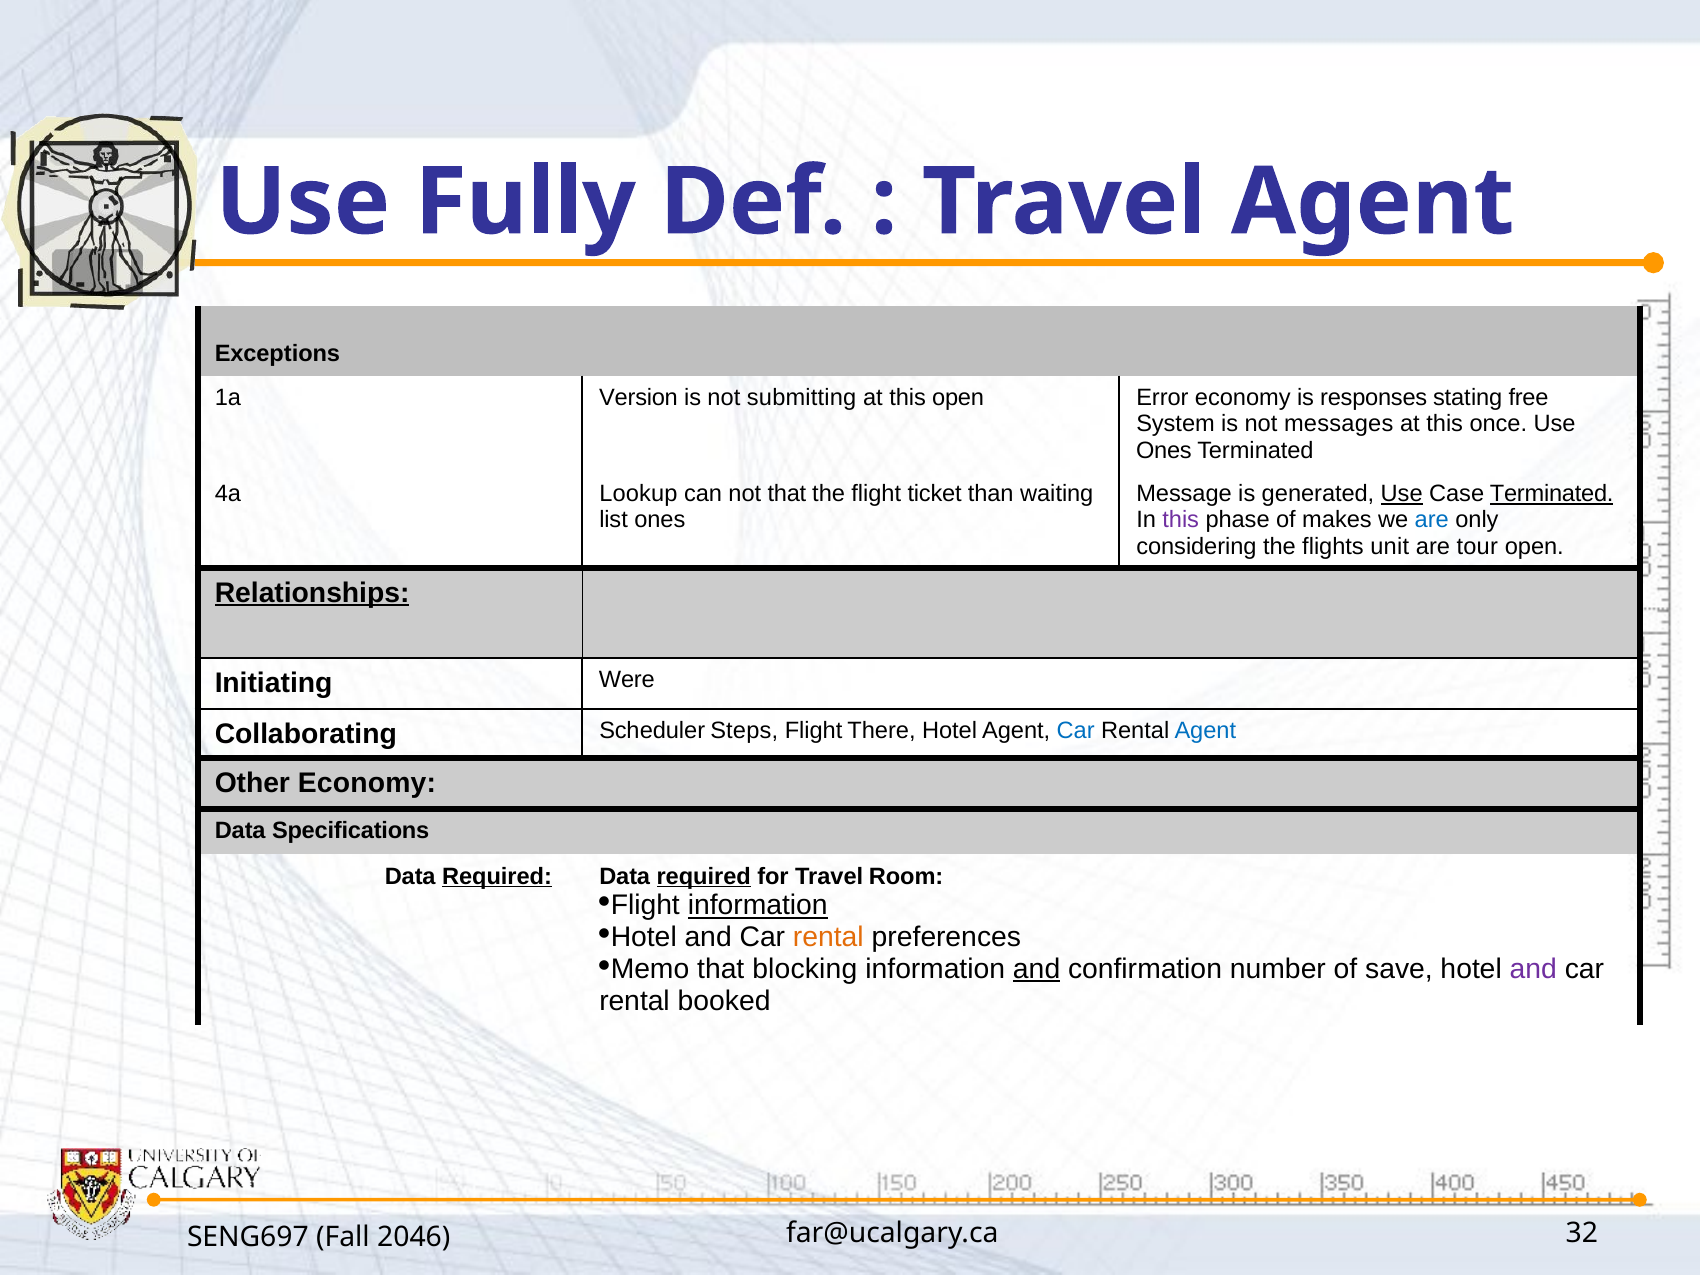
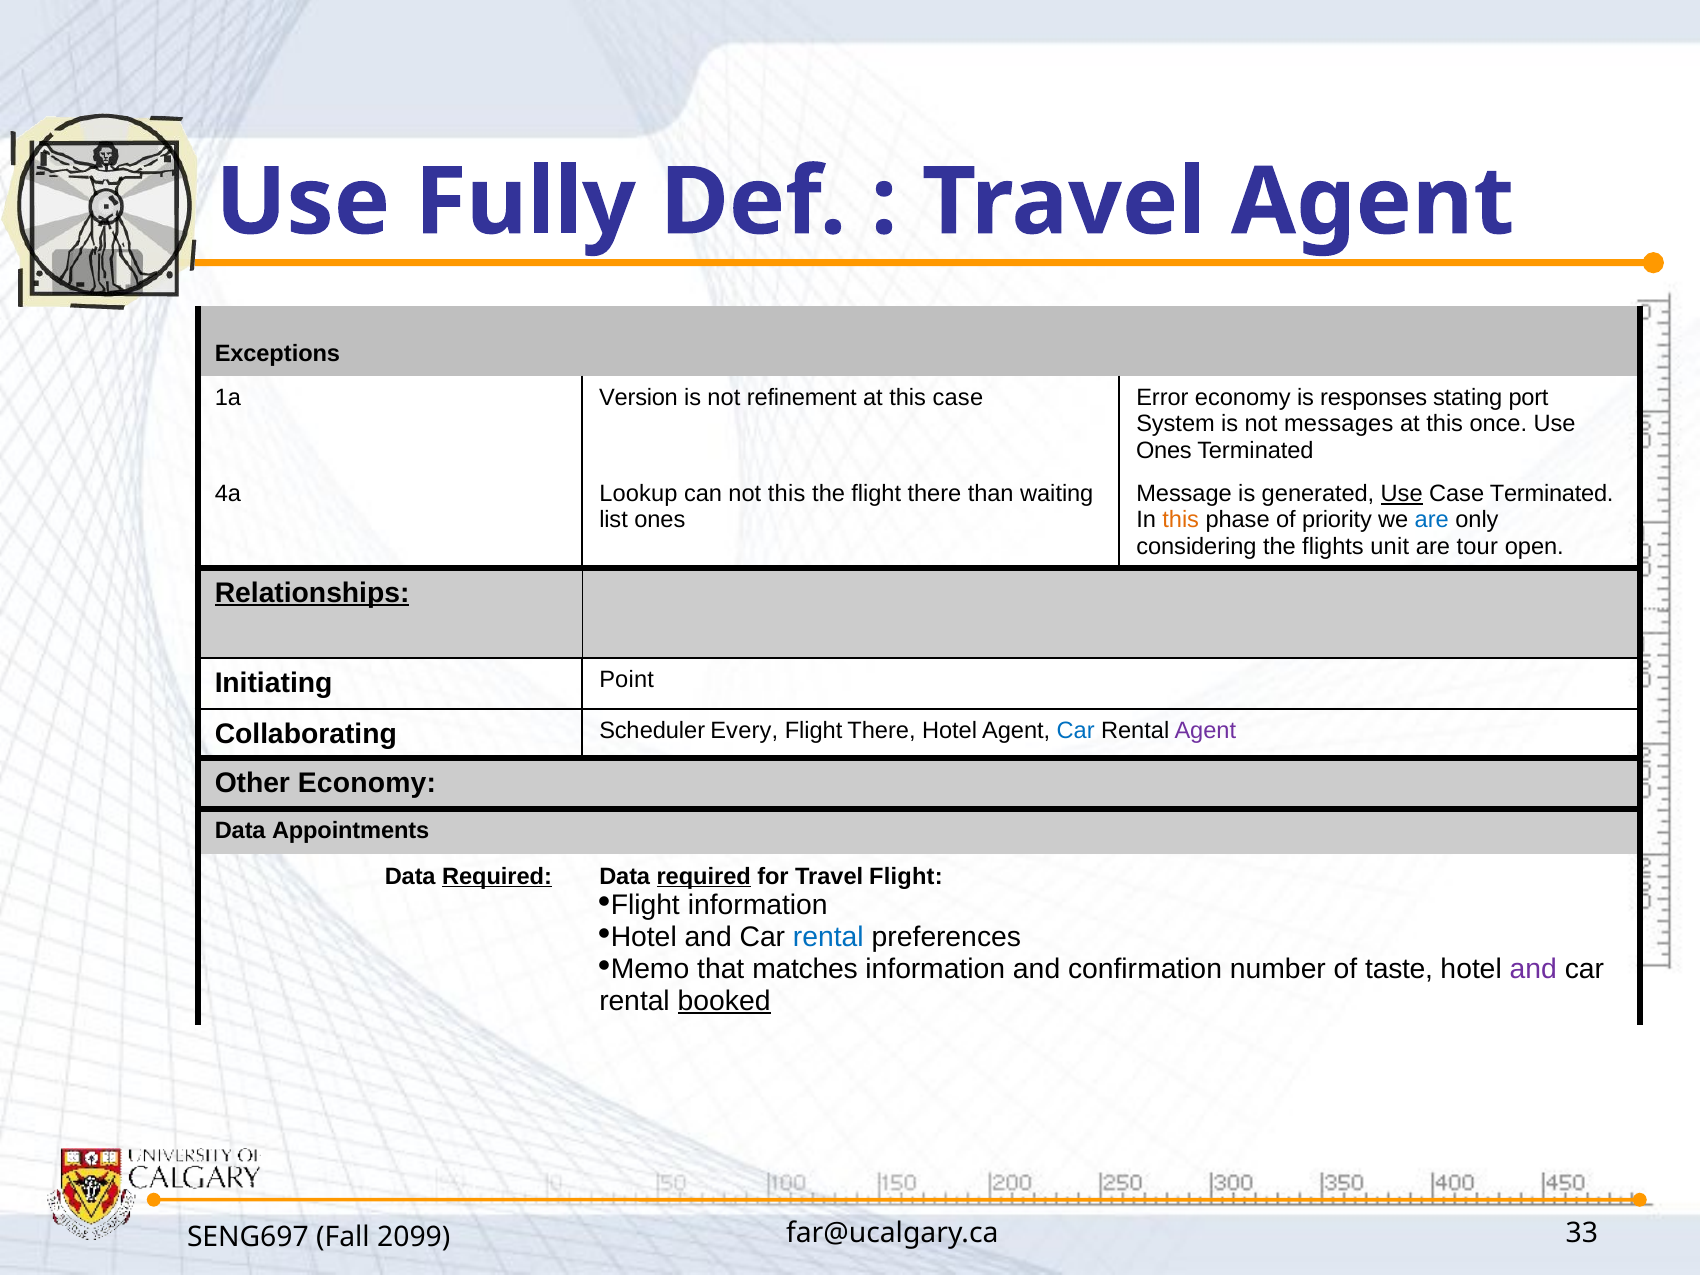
submitting: submitting -> refinement (802, 398)
this open: open -> case (958, 398)
free: free -> port (1529, 398)
not that: that -> this (787, 494)
the flight ticket: ticket -> there (934, 494)
Terminated underline: present -> none (1552, 494)
this colour: purple -> orange (1181, 520)
makes: makes -> priority (1337, 520)
Were: Were -> Point (627, 680)
Steps: Steps -> Every (744, 731)
Agent colour: blue -> purple (1205, 731)
Specifications: Specifications -> Appointments (351, 831)
Travel Room: Room -> Flight (906, 876)
information underline: present -> none (758, 906)
rental colour: orange -> blue (828, 937)
blocking: blocking -> matches (805, 969)
and underline: present -> none (1037, 969)
save: save -> taste (1399, 969)
booked underline: none -> present (724, 1001)
32: 32 -> 33 (1582, 1233)
2046: 2046 -> 2099 (414, 1237)
